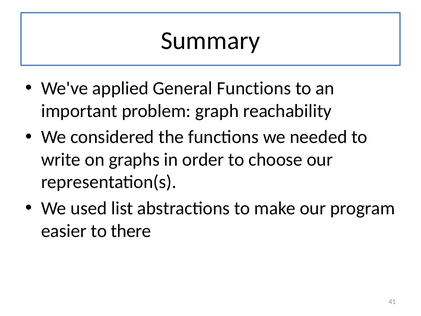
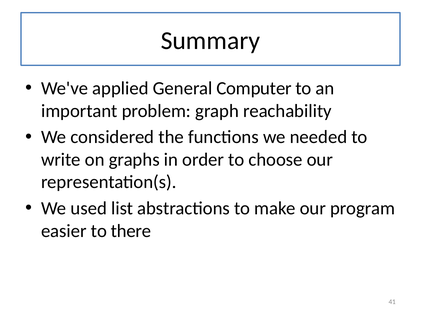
General Functions: Functions -> Computer (254, 88)
